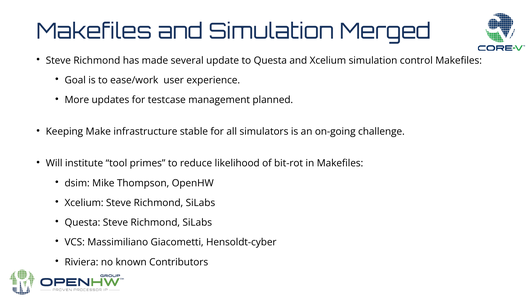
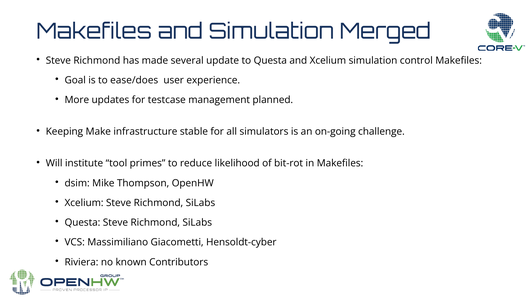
ease/work: ease/work -> ease/does (134, 80)
